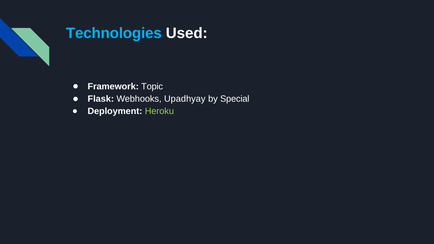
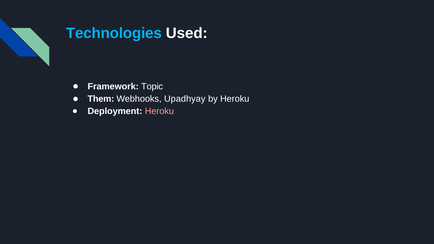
Flask: Flask -> Them (101, 99)
by Special: Special -> Heroku (235, 99)
Heroku colour: light green -> pink (159, 111)
